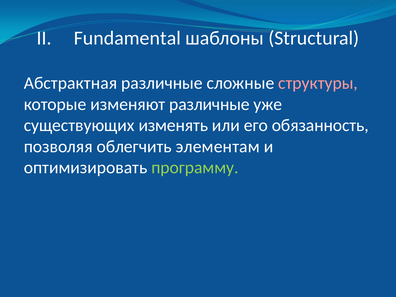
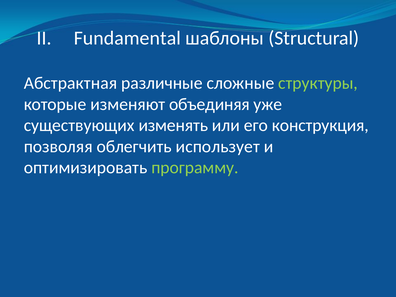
структуры colour: pink -> light green (318, 83)
изменяют различные: различные -> объединяя (209, 104)
обязанность: обязанность -> конструкция (320, 125)
элементам: элементам -> использует (218, 147)
